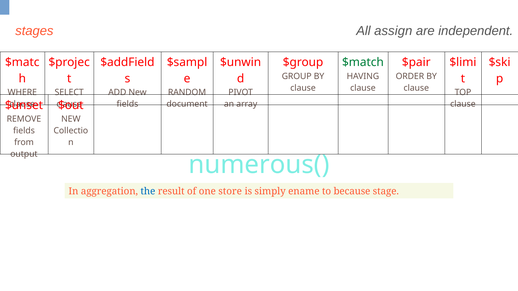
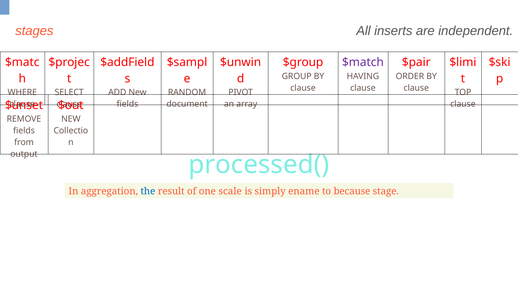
assign: assign -> inserts (393, 31)
$match colour: green -> purple (363, 62)
numerous(: numerous( -> processed( (259, 165)
store: store -> scale (230, 192)
